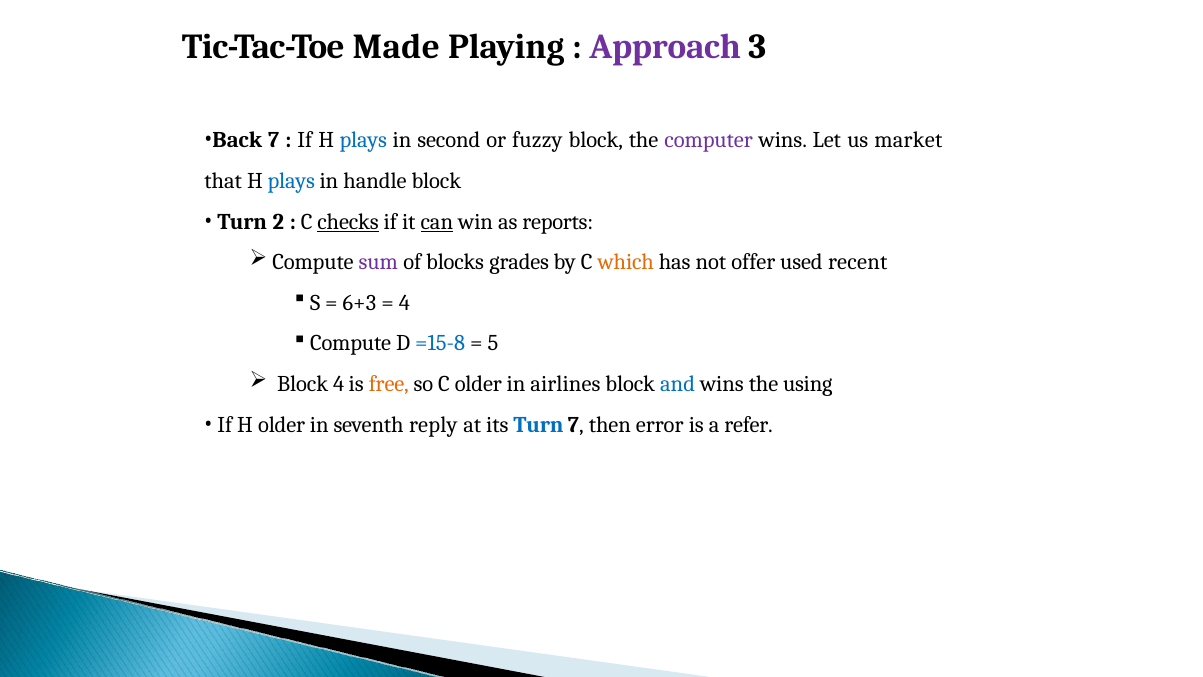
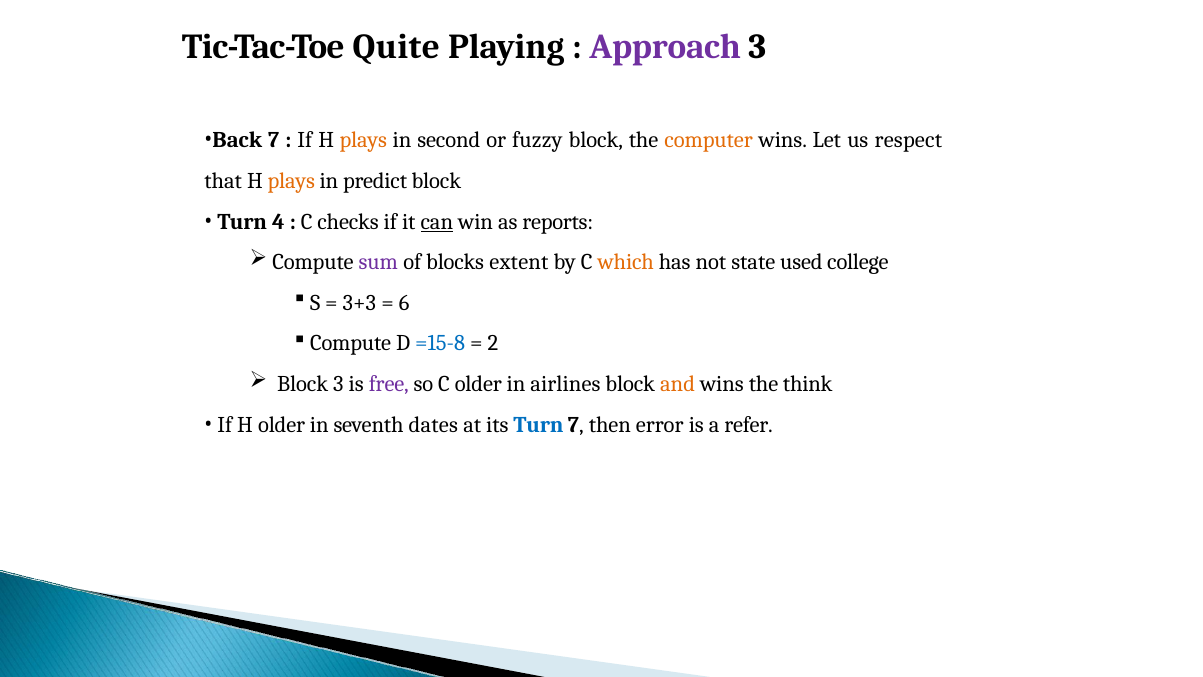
Made: Made -> Quite (396, 46)
plays colour: blue -> orange (363, 140)
computer colour: purple -> orange (709, 140)
market: market -> respect (908, 140)
plays colour: blue -> orange (291, 181)
handle: handle -> predict (375, 181)
2: 2 -> 4 (278, 221)
checks underline: present -> none (348, 221)
grades: grades -> extent (519, 262)
offer: offer -> state (753, 262)
recent: recent -> college (858, 262)
6+3: 6+3 -> 3+3 (359, 303)
4: 4 -> 6 (404, 303)
5: 5 -> 2 (493, 343)
Block 4: 4 -> 3 (338, 384)
free colour: orange -> purple (389, 384)
and colour: blue -> orange (678, 384)
using: using -> think (808, 384)
reply: reply -> dates (433, 425)
